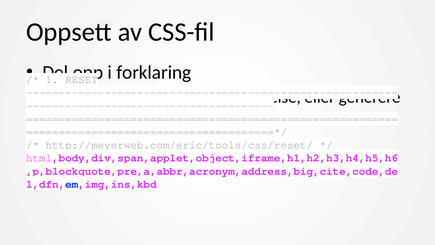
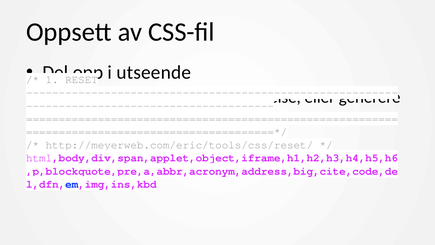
forklaring: forklaring -> utseende (154, 72)
